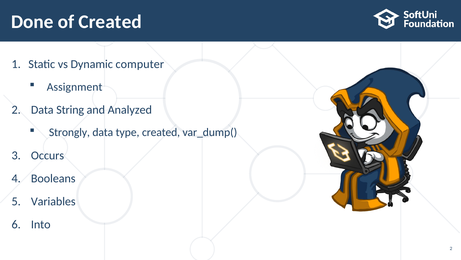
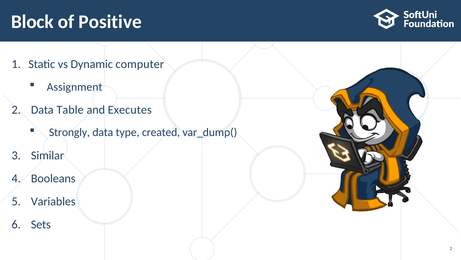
Done: Done -> Block (32, 22)
of Created: Created -> Positive (110, 22)
String: String -> Table (70, 110)
Analyzed: Analyzed -> Executes (130, 110)
Occurs: Occurs -> Similar (48, 155)
Into: Into -> Sets (41, 224)
